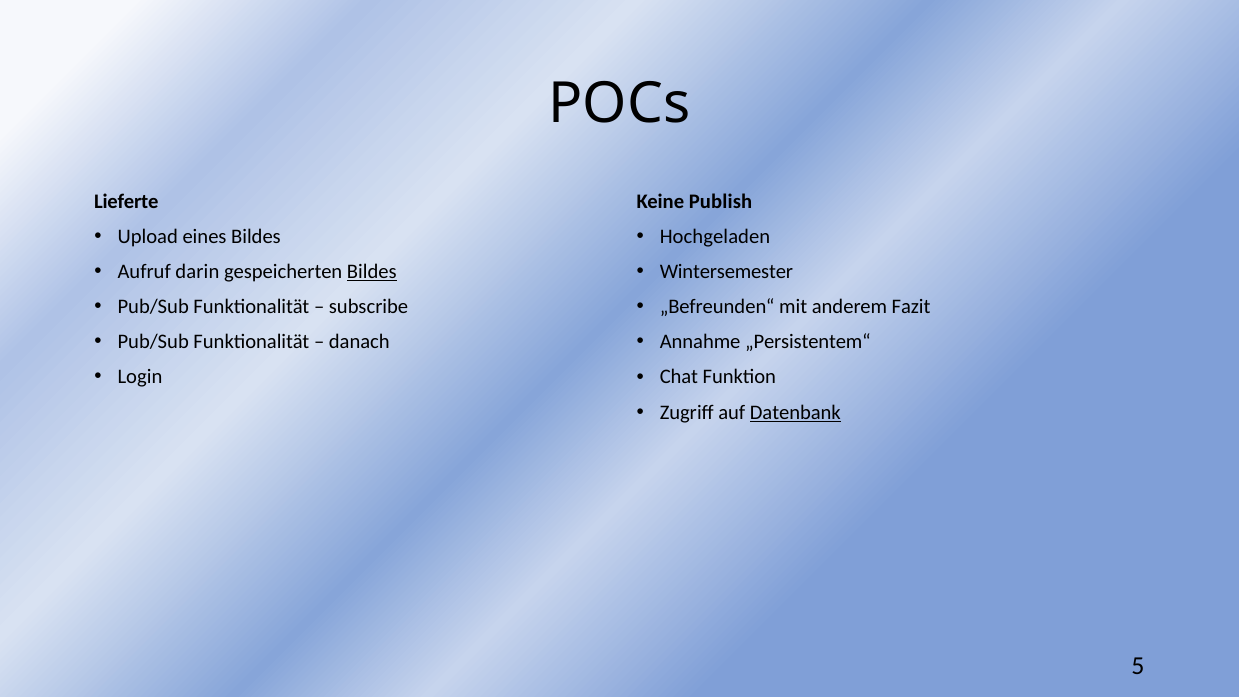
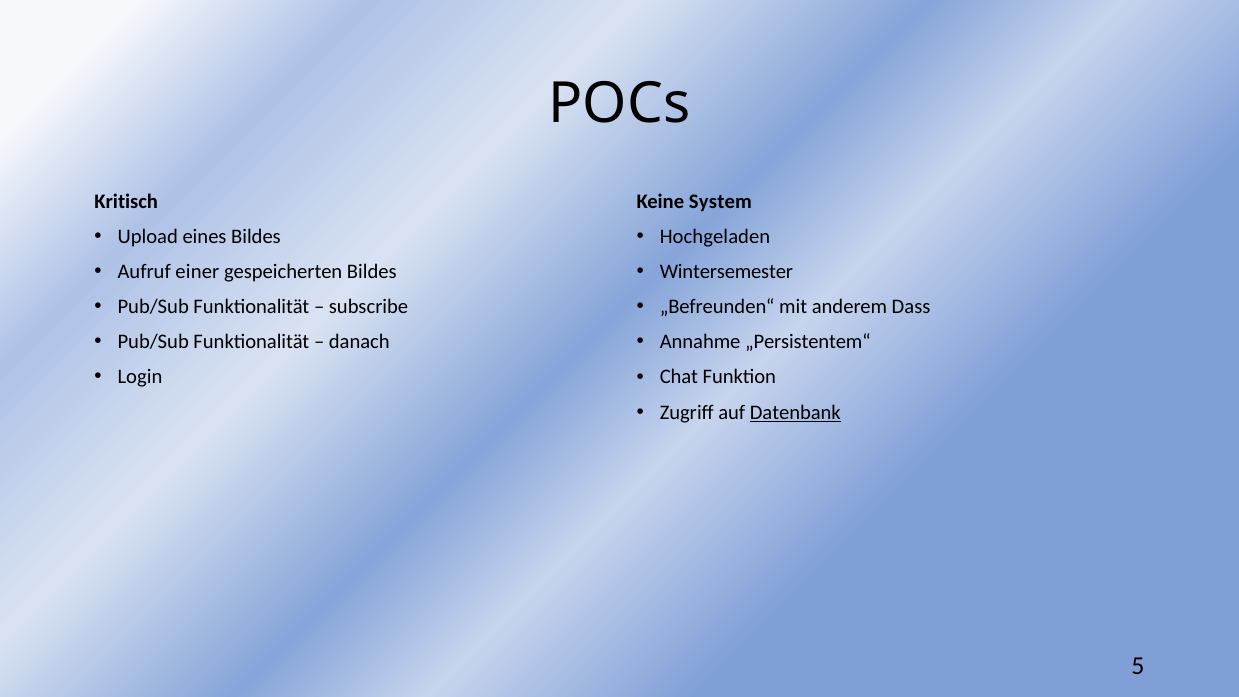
Lieferte: Lieferte -> Kritisch (126, 201)
Publish: Publish -> System (720, 201)
darin: darin -> einer (197, 271)
Bildes underline: present -> none (372, 271)
Fazit: Fazit -> Dass (911, 307)
